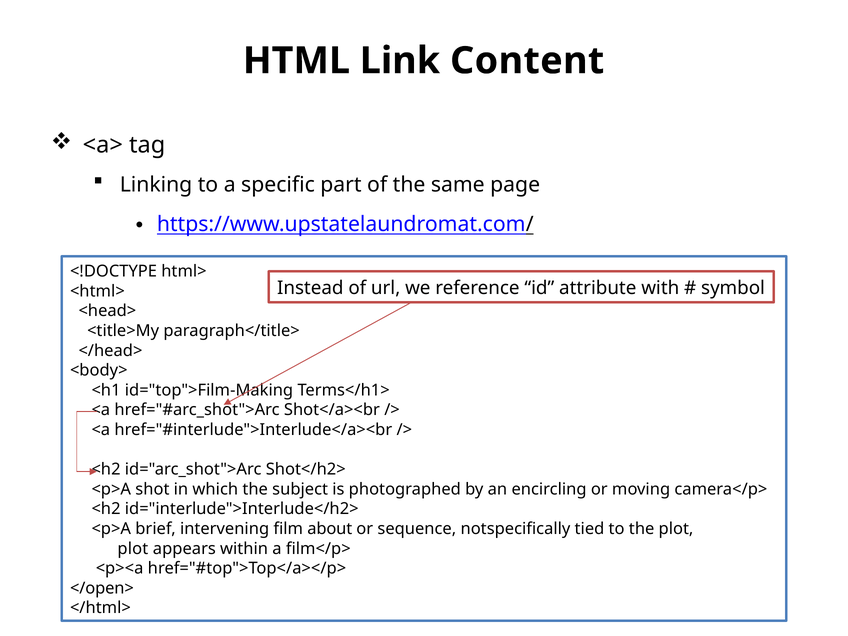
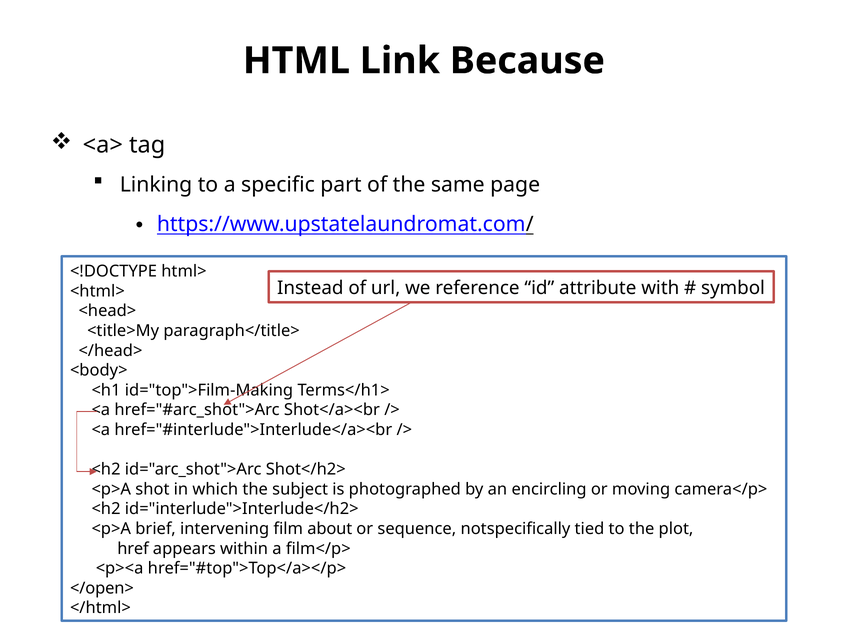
Content: Content -> Because (527, 61)
plot: plot -> href (133, 549)
